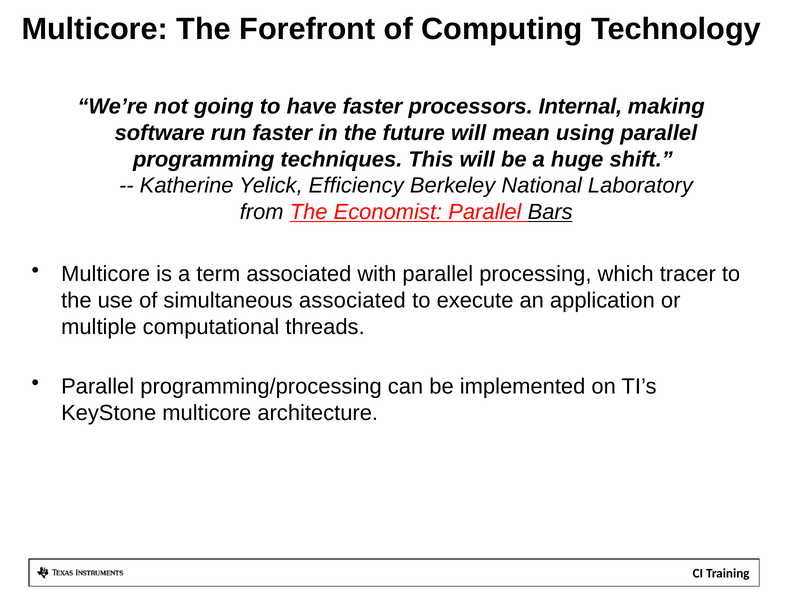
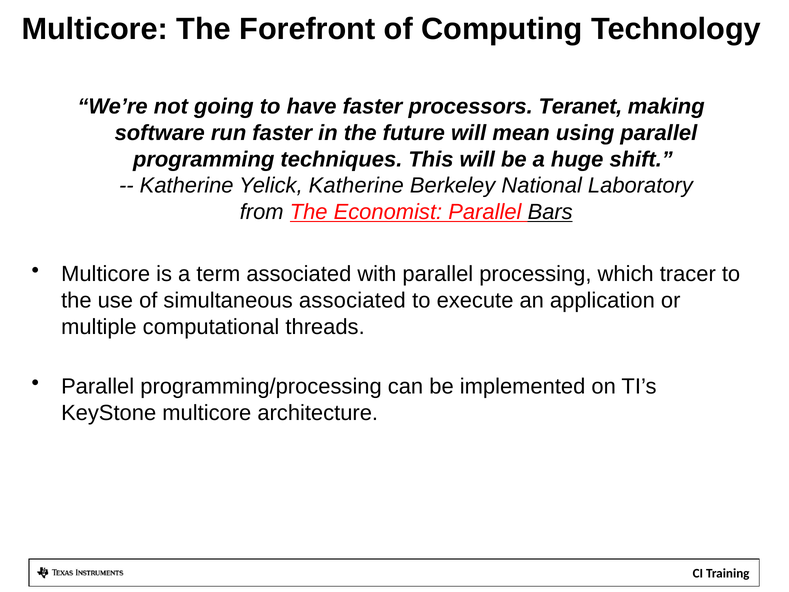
Internal: Internal -> Teranet (580, 107)
Yelick Efficiency: Efficiency -> Katherine (356, 186)
